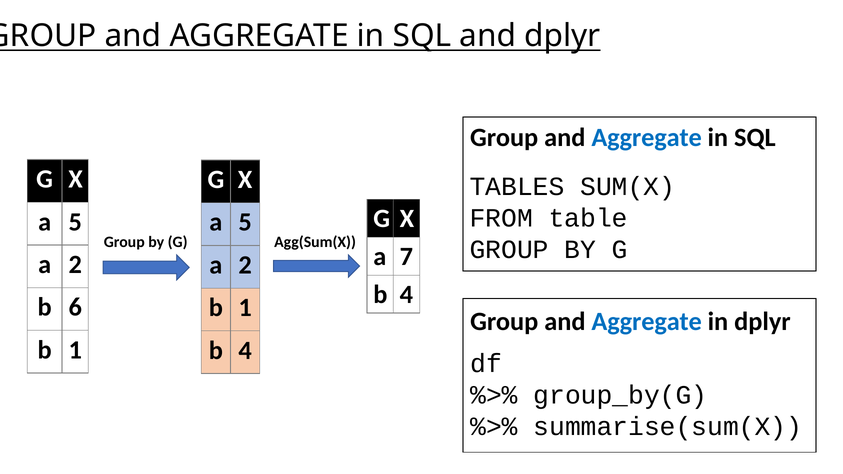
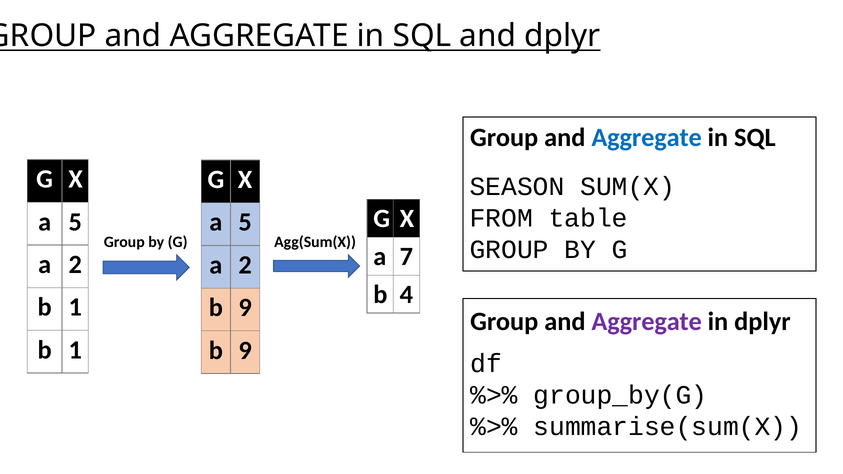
TABLES: TABLES -> SEASON (517, 187)
6: 6 -> 1 (75, 307)
1: 1 -> 9 (245, 308)
Aggregate colour: blue -> purple (647, 321)
4: 4 -> 9 (245, 351)
